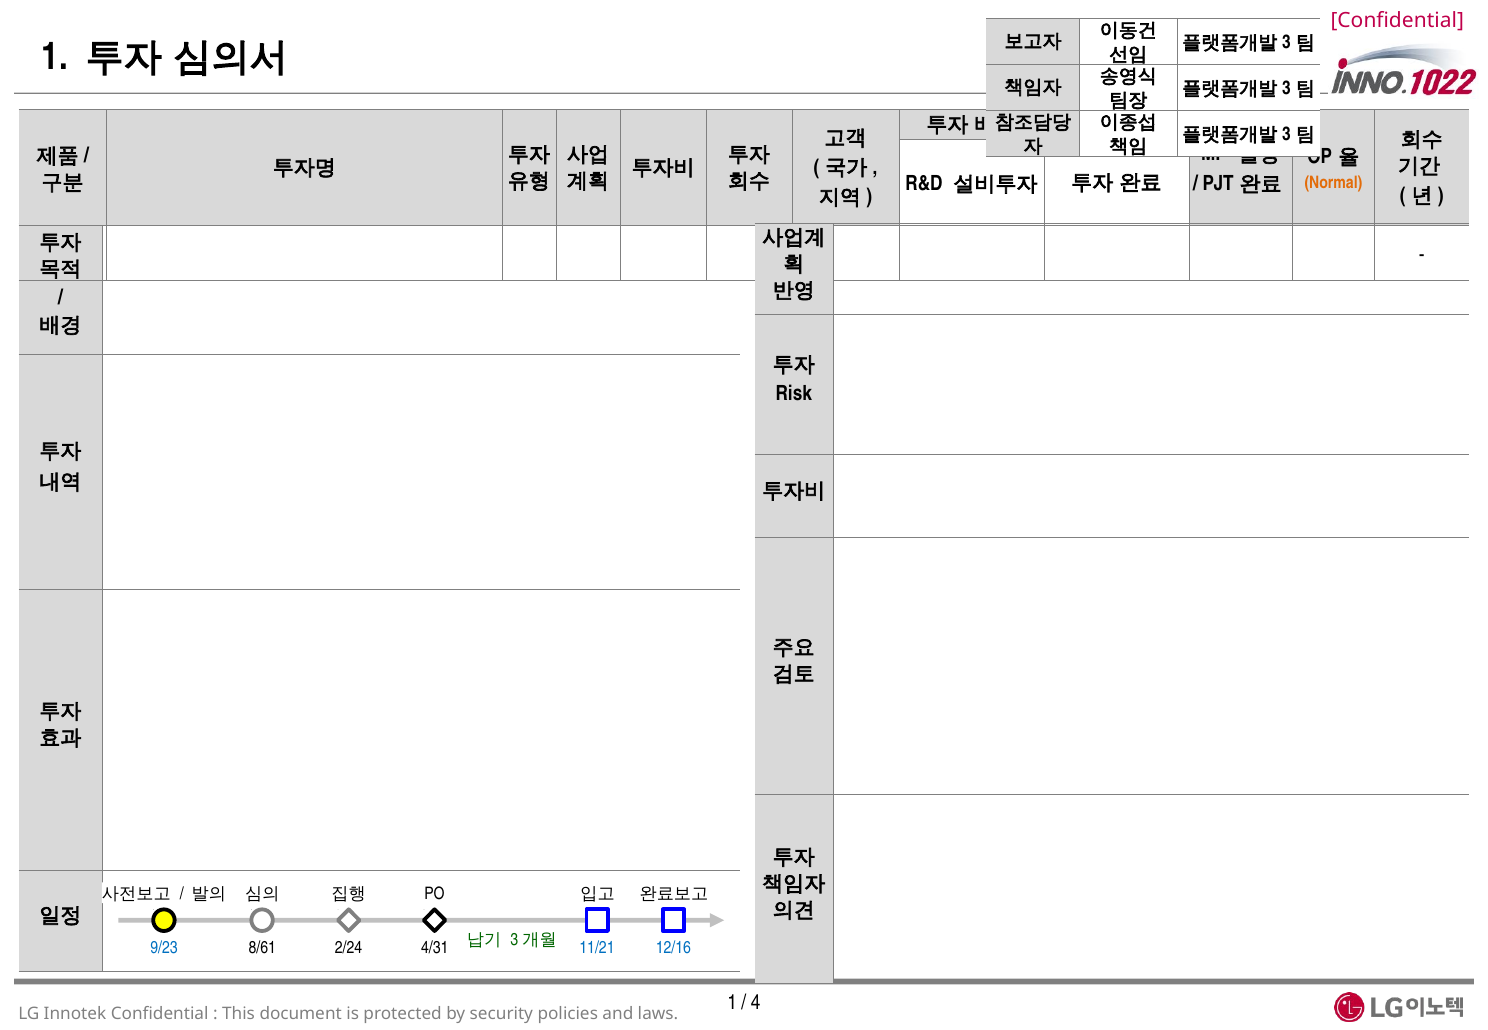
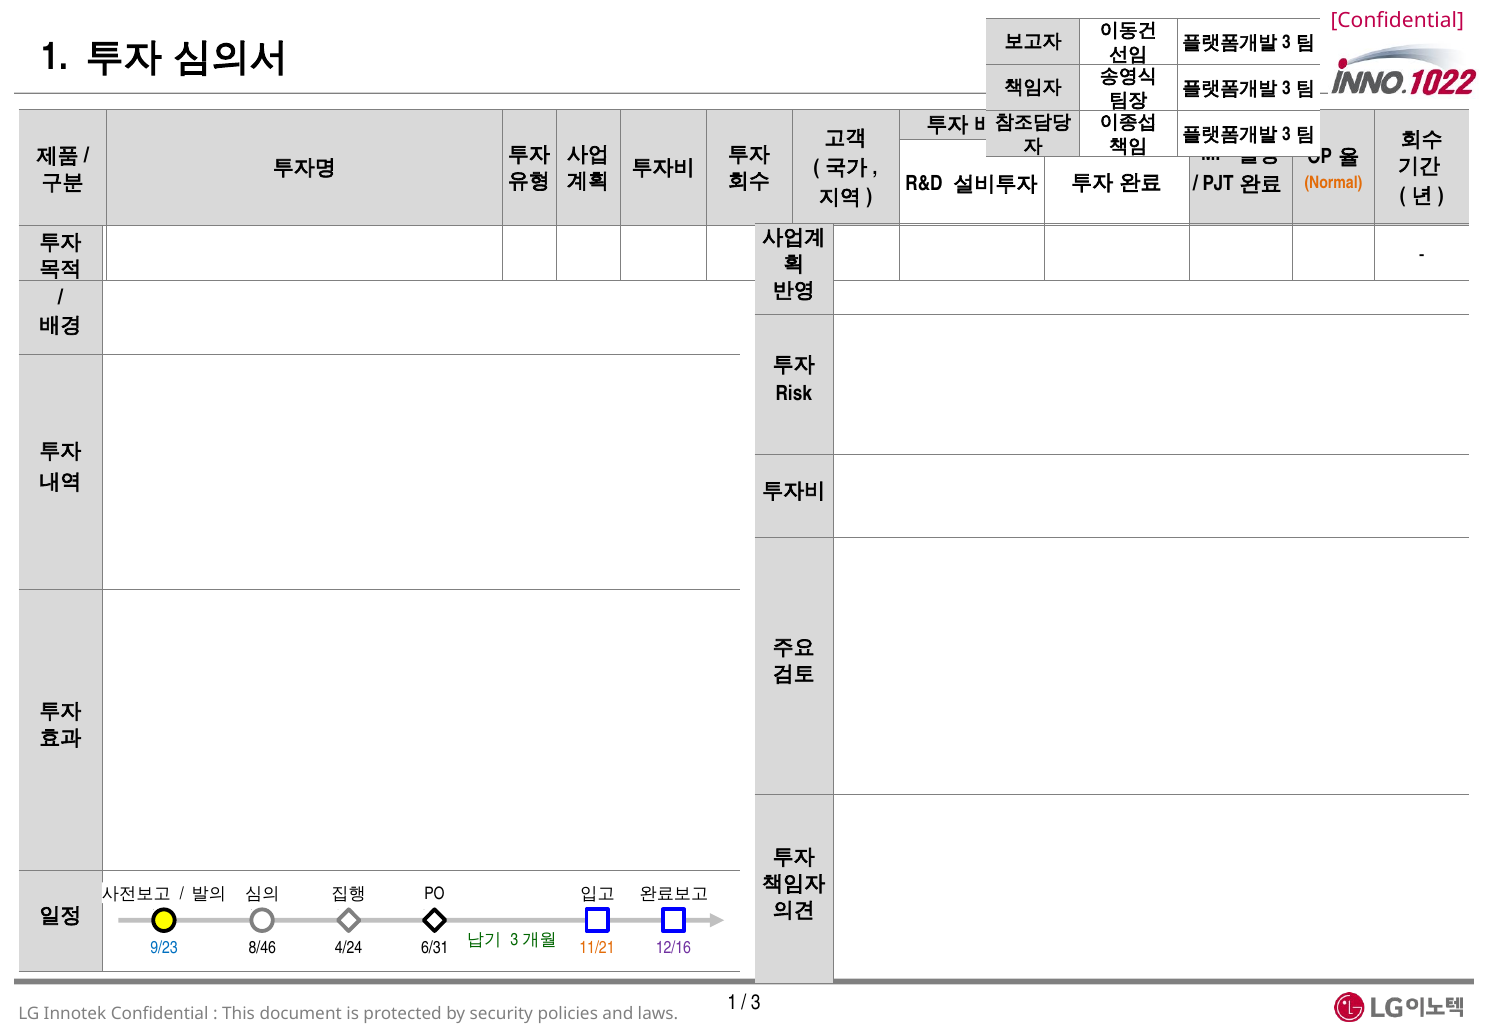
8/61: 8/61 -> 8/46 (262, 948)
2/24: 2/24 -> 4/24 (349, 948)
4/31: 4/31 -> 6/31 (435, 948)
11/21 colour: blue -> orange (597, 948)
12/16 colour: blue -> purple (673, 948)
4: 4 -> 3 (756, 1003)
